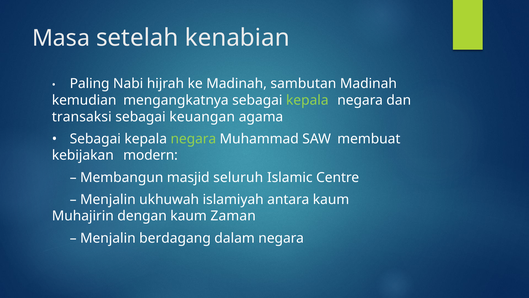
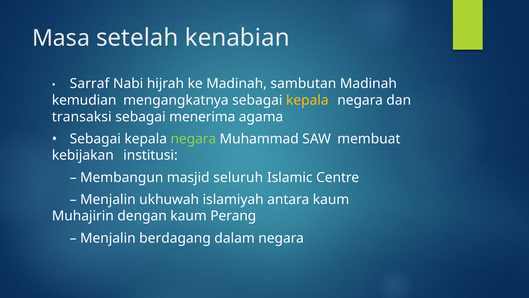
Paling: Paling -> Sarraf (90, 84)
kepala colour: light green -> yellow (307, 100)
keuangan: keuangan -> menerima (202, 117)
modern: modern -> institusi (150, 155)
Zaman: Zaman -> Perang (233, 216)
